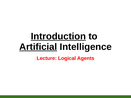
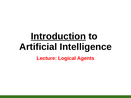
Artificial underline: present -> none (38, 47)
